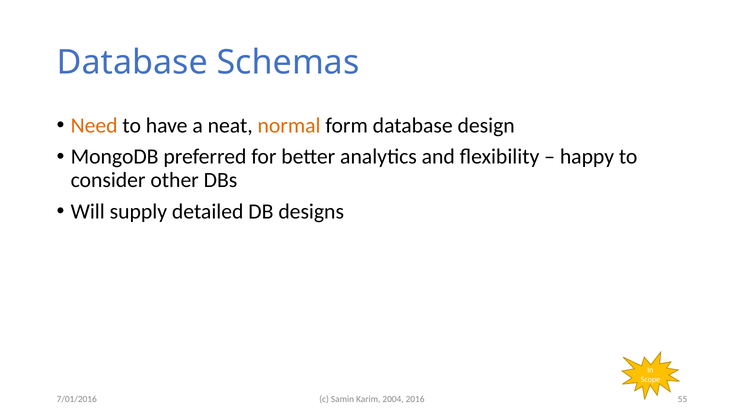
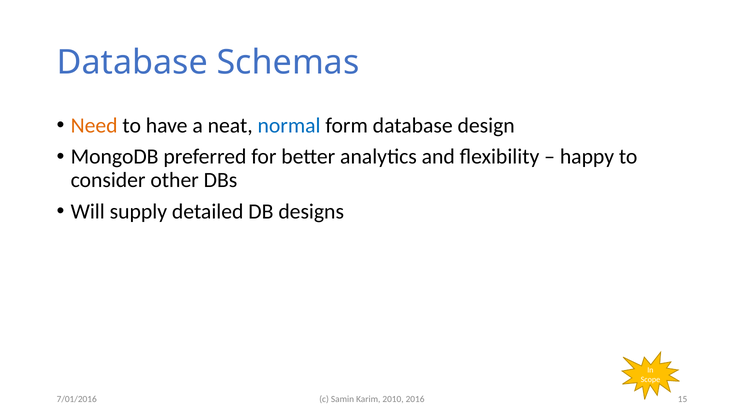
normal colour: orange -> blue (289, 126)
2004: 2004 -> 2010 (393, 400)
55: 55 -> 15 (683, 400)
